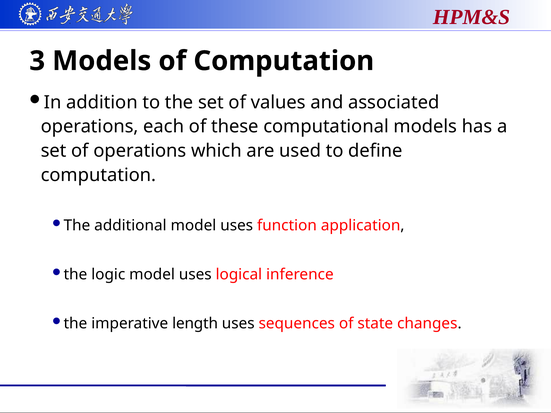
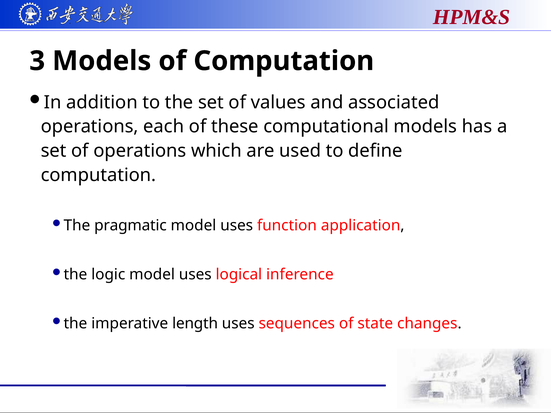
additional: additional -> pragmatic (130, 226)
